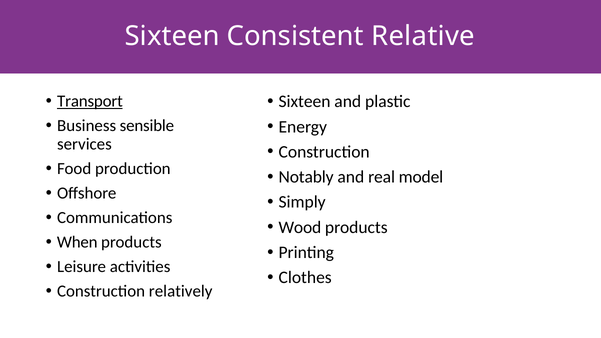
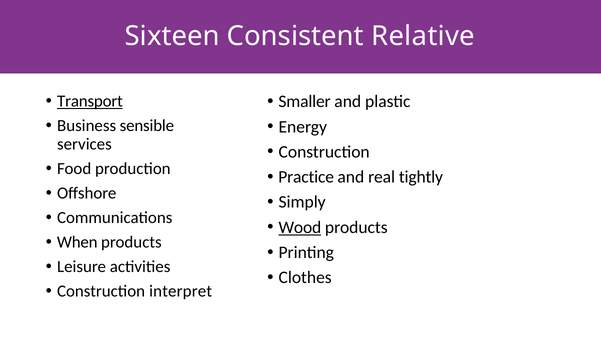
Sixteen: Sixteen -> Smaller (305, 102)
Notably: Notably -> Practice (306, 177)
model: model -> tightly (421, 177)
Wood underline: none -> present (300, 227)
relatively: relatively -> interpret (181, 291)
